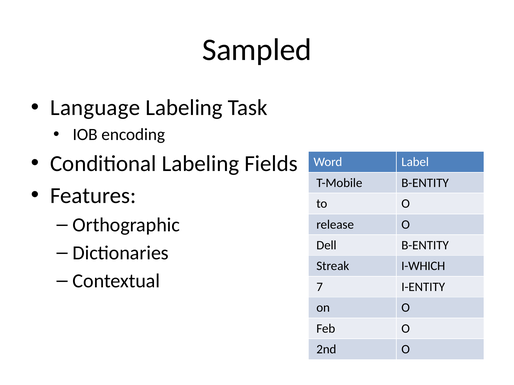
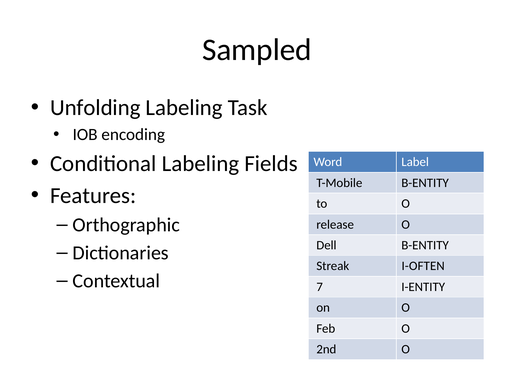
Language: Language -> Unfolding (95, 108)
I-WHICH: I-WHICH -> I-OFTEN (423, 266)
